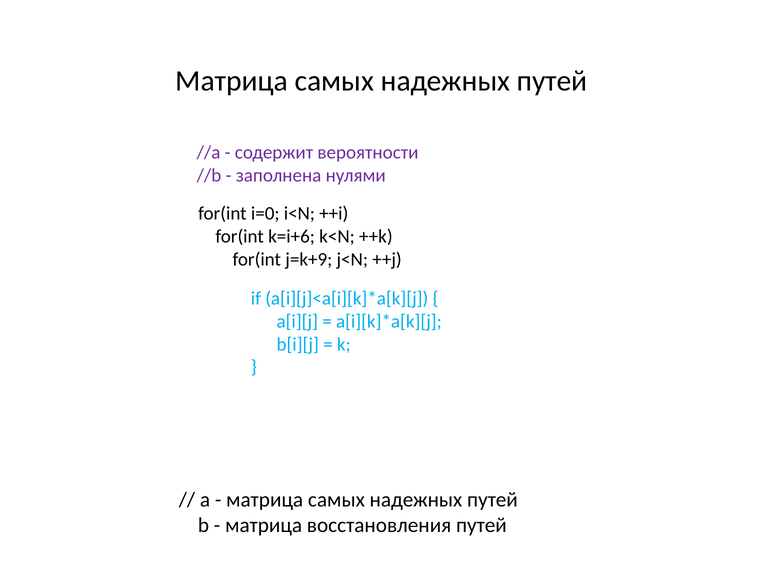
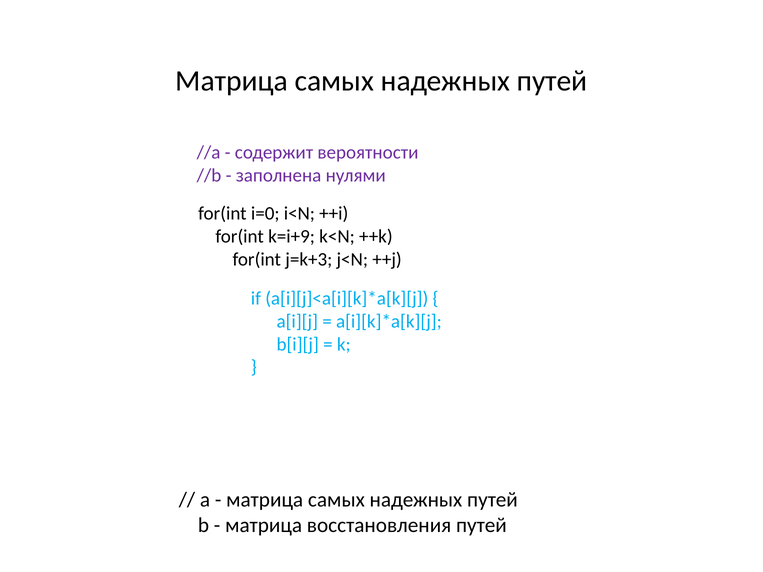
k=i+6: k=i+6 -> k=i+9 (292, 236)
j=k+9: j=k+9 -> j=k+3 (309, 259)
